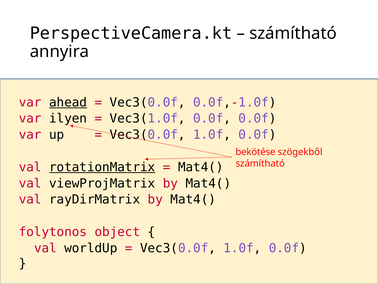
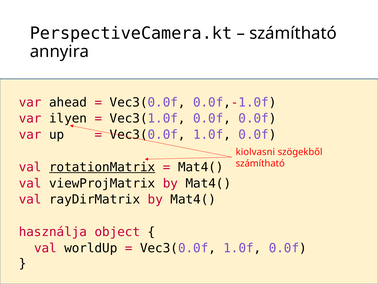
ahead underline: present -> none (68, 102)
bekötése: bekötése -> kiolvasni (255, 152)
folytonos: folytonos -> használja (53, 232)
